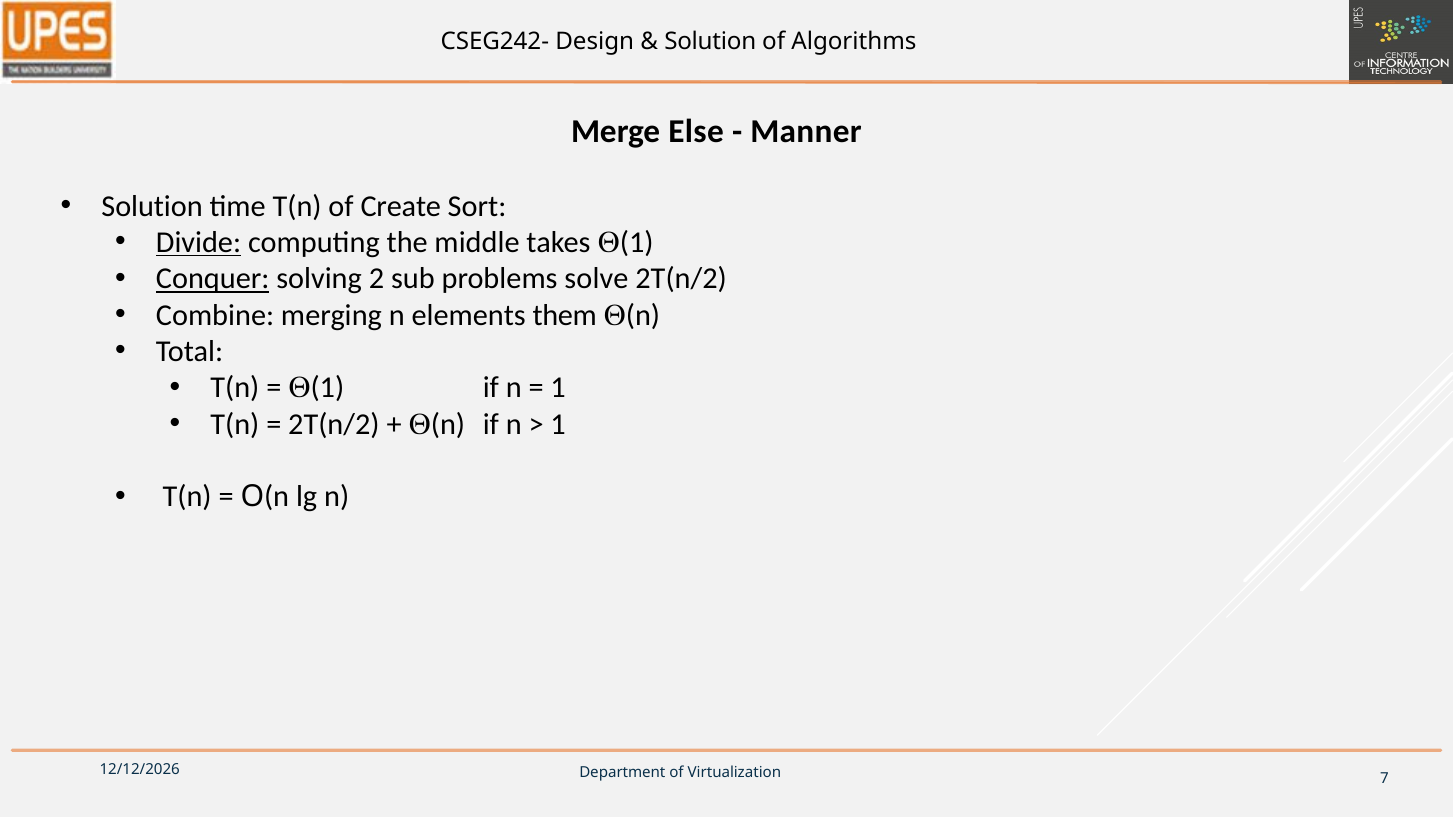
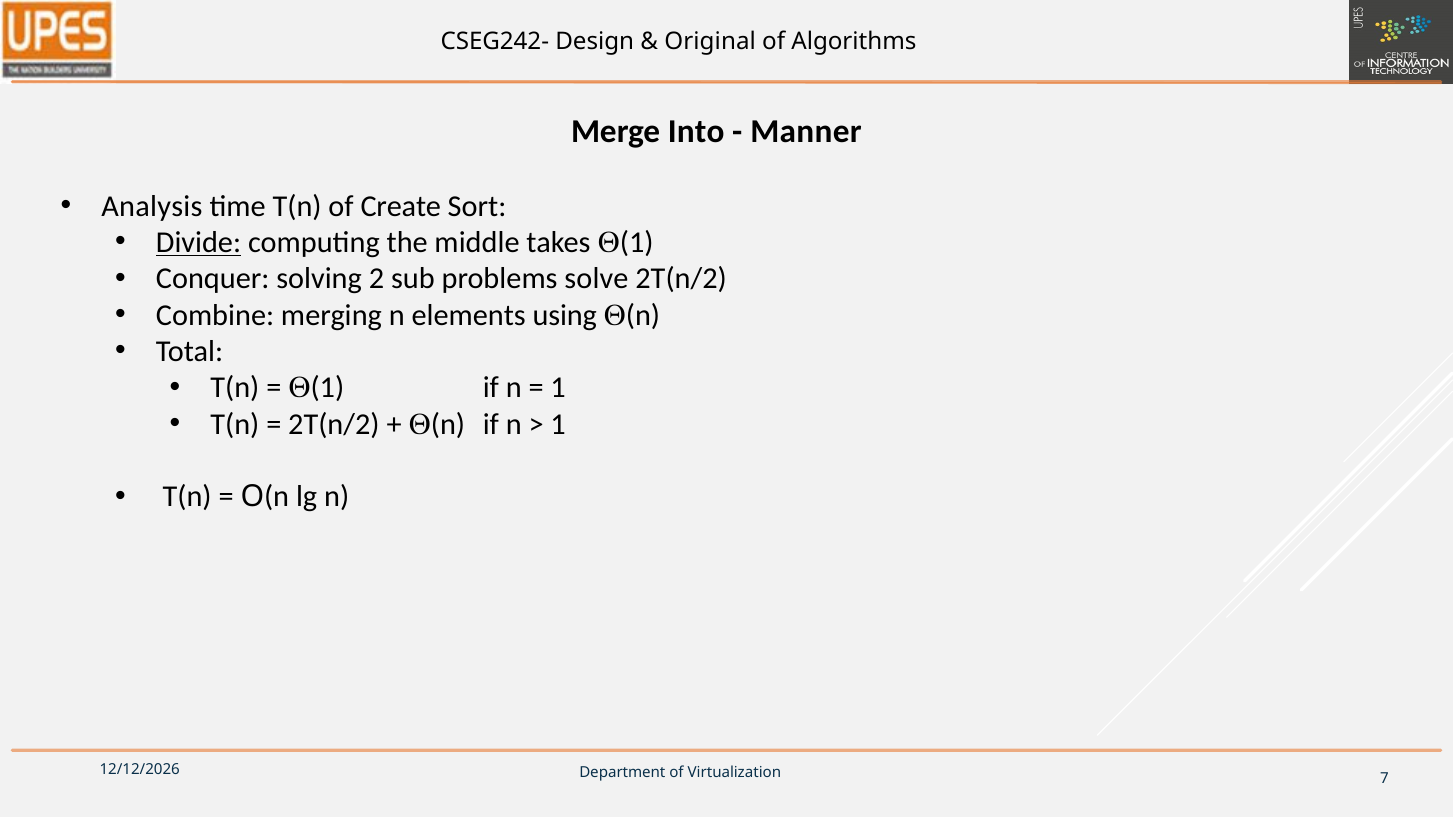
Solution: Solution -> Original (710, 41)
Else: Else -> Into (696, 132)
Solution: Solution -> Analysis (152, 206)
Conquer underline: present -> none (213, 279)
them: them -> using (565, 315)
